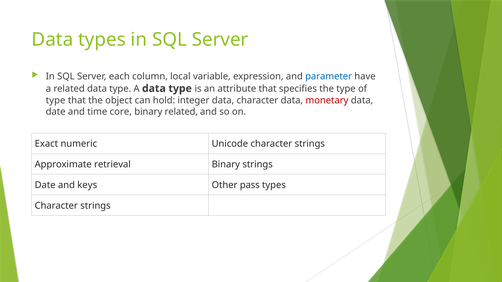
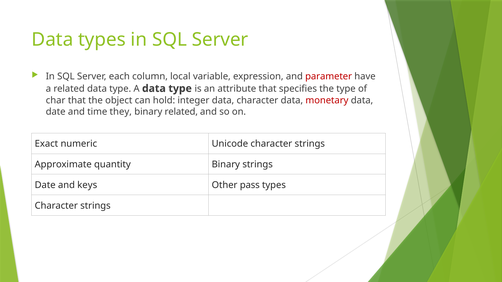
parameter colour: blue -> red (329, 77)
type: type -> char (56, 100)
core: core -> they (121, 112)
retrieval: retrieval -> quantity (112, 165)
